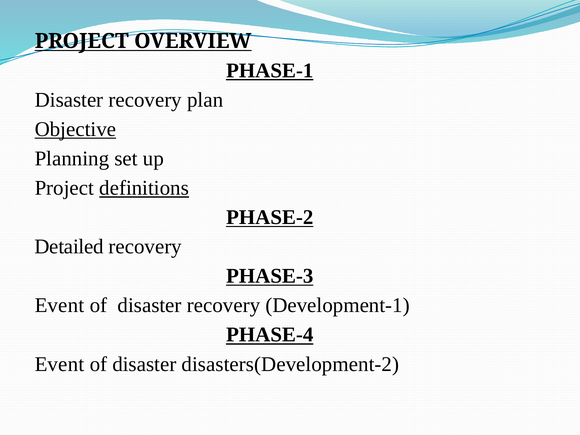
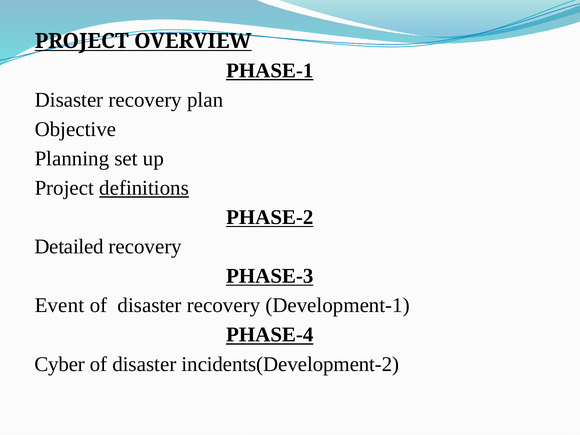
Objective underline: present -> none (75, 129)
Event: Event -> Cyber (60, 364)
disasters(Development-2: disasters(Development-2 -> incidents(Development-2 (290, 364)
